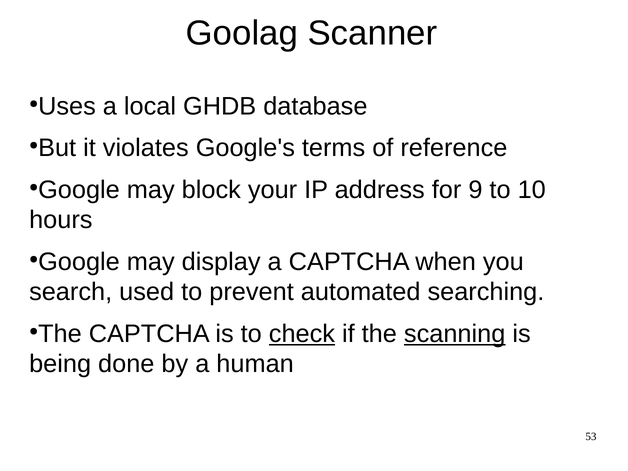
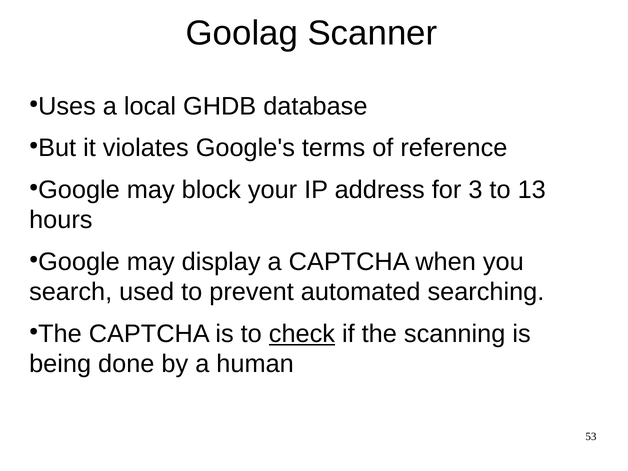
9: 9 -> 3 (475, 190)
10: 10 -> 13 (532, 190)
scanning underline: present -> none (455, 334)
